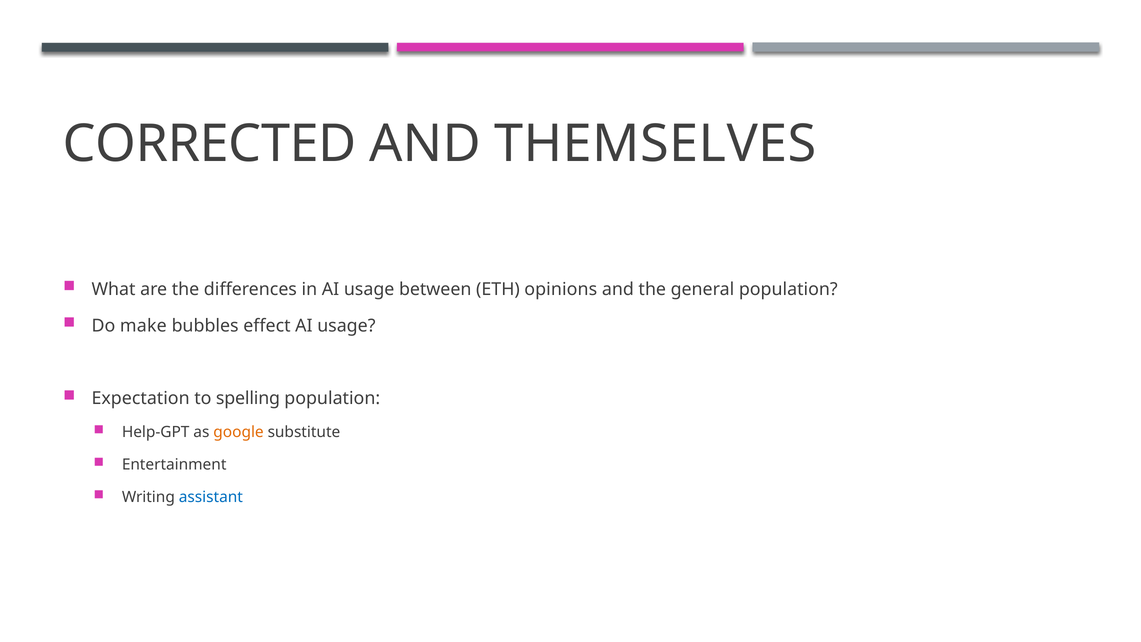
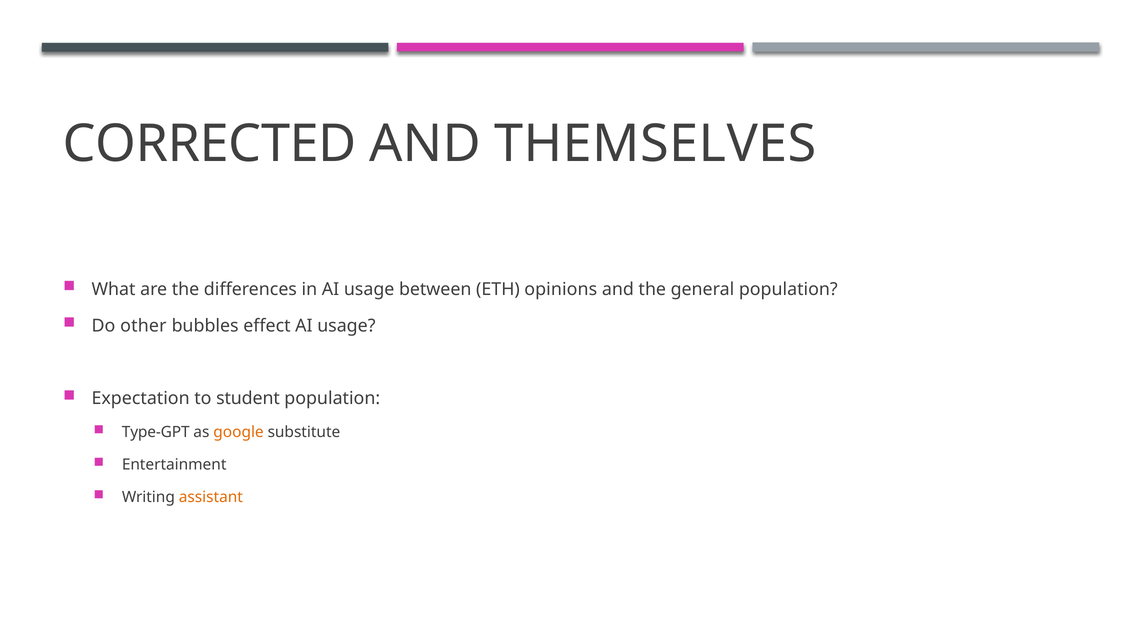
make: make -> other (143, 326)
spelling: spelling -> student (248, 398)
Help-GPT: Help-GPT -> Type-GPT (156, 432)
assistant colour: blue -> orange (211, 497)
